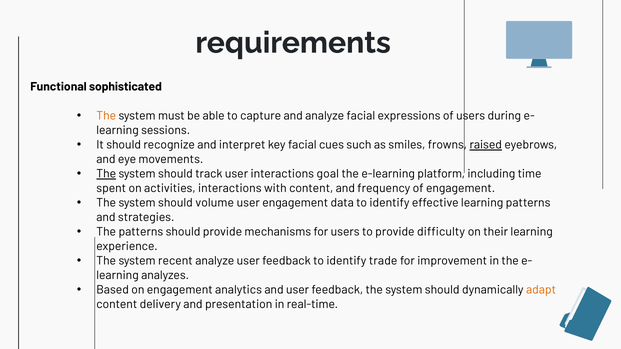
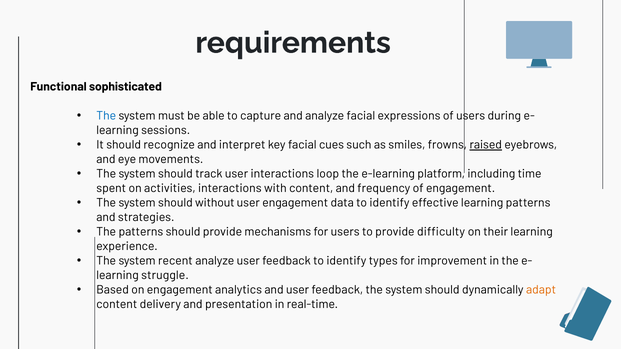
The colour: orange -> blue (106, 116)
The underline: present -> none (106, 174)
goal: goal -> loop (328, 174)
volume: volume -> without (215, 203)
trade: trade -> types (383, 261)
analyzes: analyzes -> struggle (165, 275)
